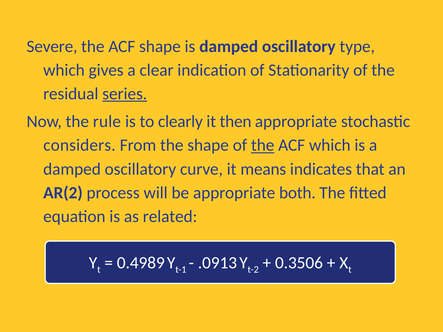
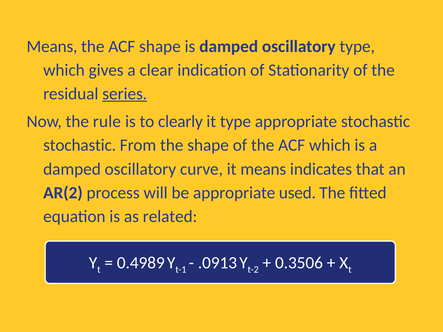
Severe: Severe -> Means (52, 46)
it then: then -> type (236, 122)
considers: considers -> stochastic (80, 145)
the underline: present -> none (263, 145)
both: both -> used (297, 193)
